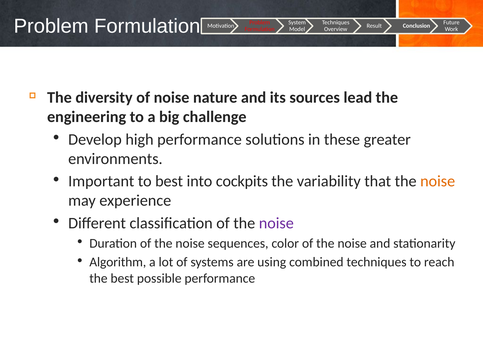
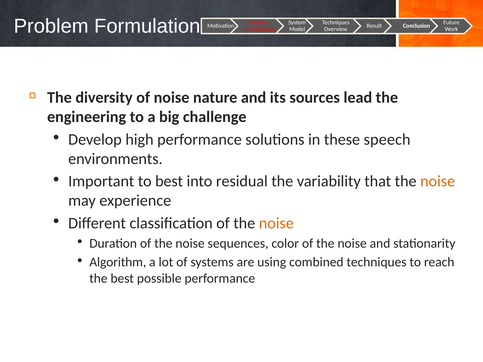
greater: greater -> speech (387, 140)
cockpits: cockpits -> residual (242, 181)
noise colour: purple -> orange (276, 223)
